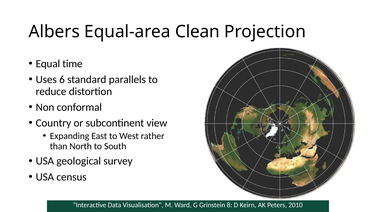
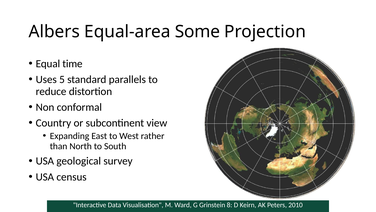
Clean: Clean -> Some (197, 32)
6: 6 -> 5 (62, 79)
